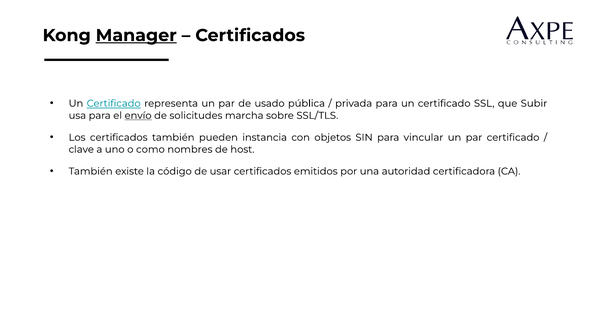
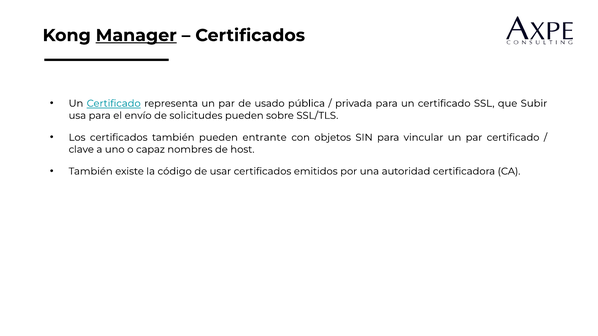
envío underline: present -> none (138, 116)
solicitudes marcha: marcha -> pueden (244, 116)
instancia: instancia -> entrante (265, 138)
como: como -> capaz (150, 150)
